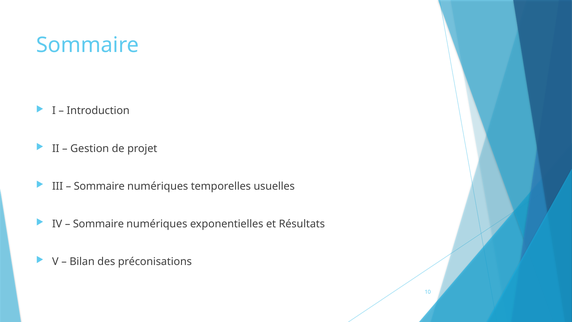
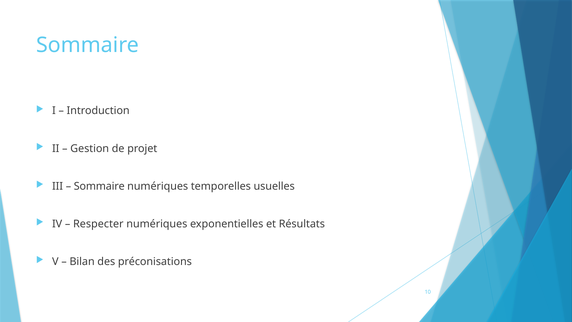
Sommaire: Sommaire -> Respecter (98, 224)
